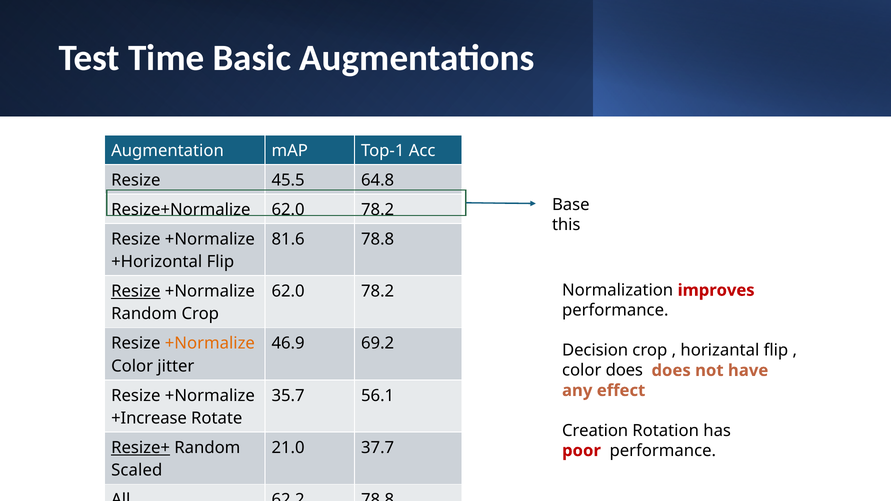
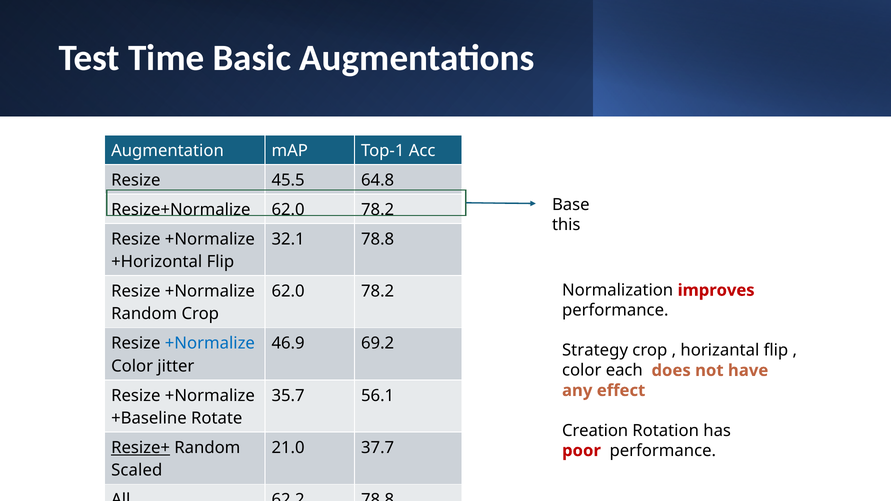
81.6: 81.6 -> 32.1 (288, 239)
Resize underline: present -> none (136, 291)
+Normalize colour: orange -> blue (210, 344)
Decision: Decision -> Strategy (595, 351)
color does: does -> each (624, 371)
+Increase: +Increase -> +Baseline (149, 418)
